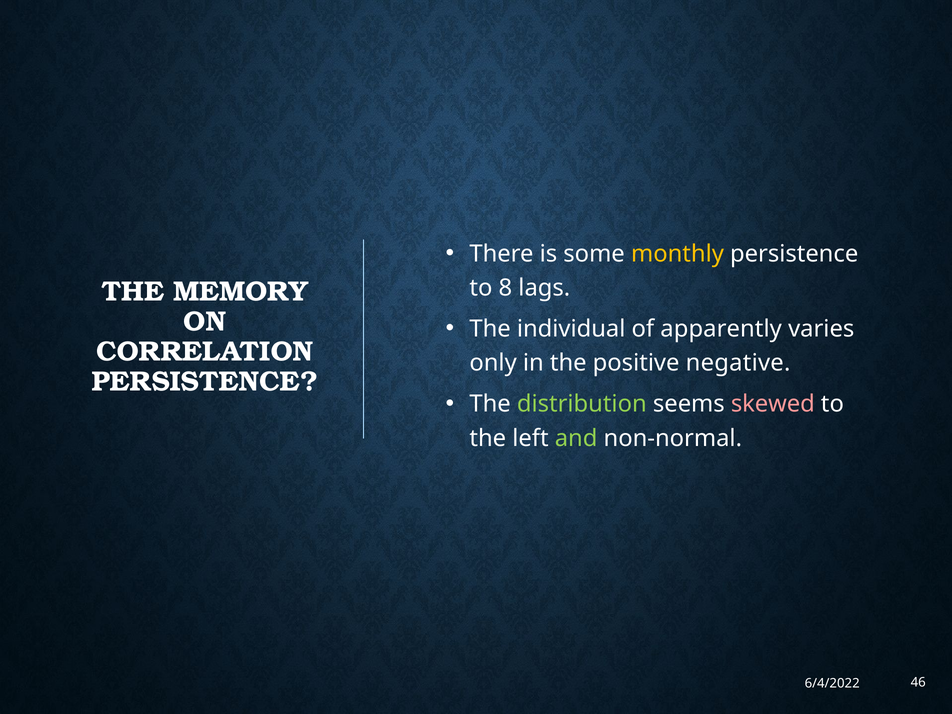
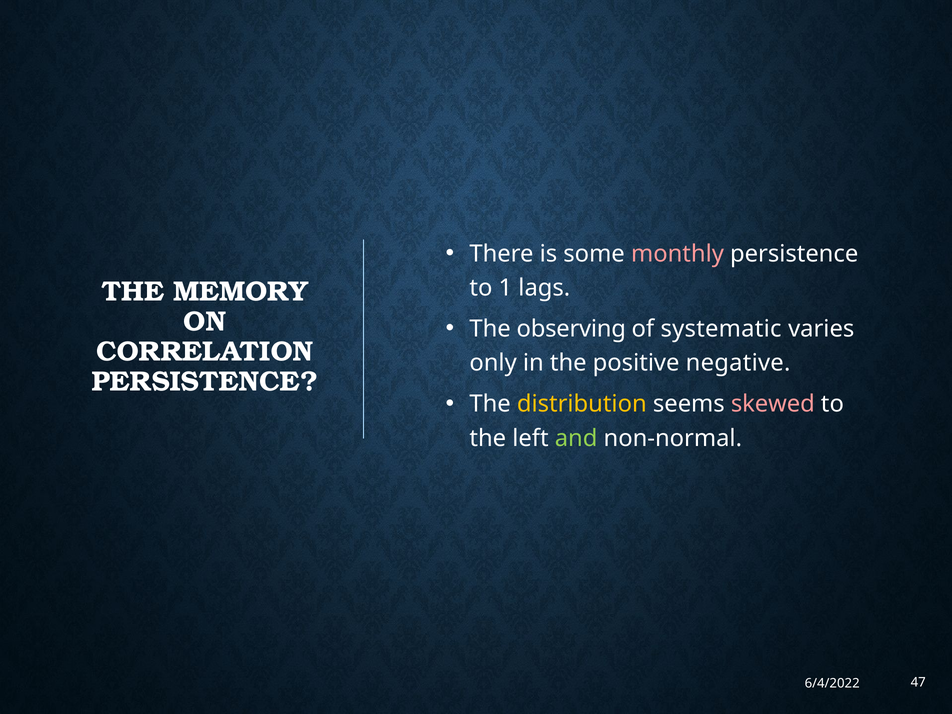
monthly colour: yellow -> pink (677, 254)
8: 8 -> 1 (505, 288)
individual: individual -> observing (571, 329)
apparently: apparently -> systematic (721, 329)
distribution colour: light green -> yellow (582, 404)
46: 46 -> 47 (918, 682)
